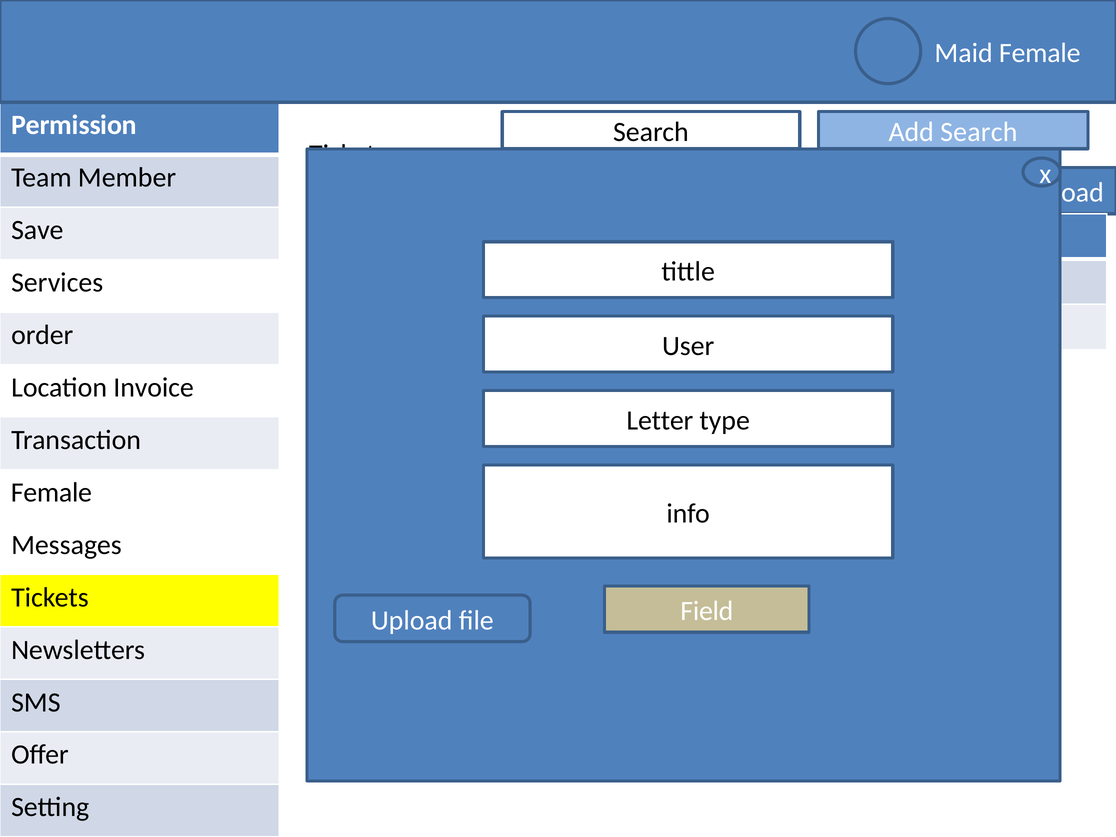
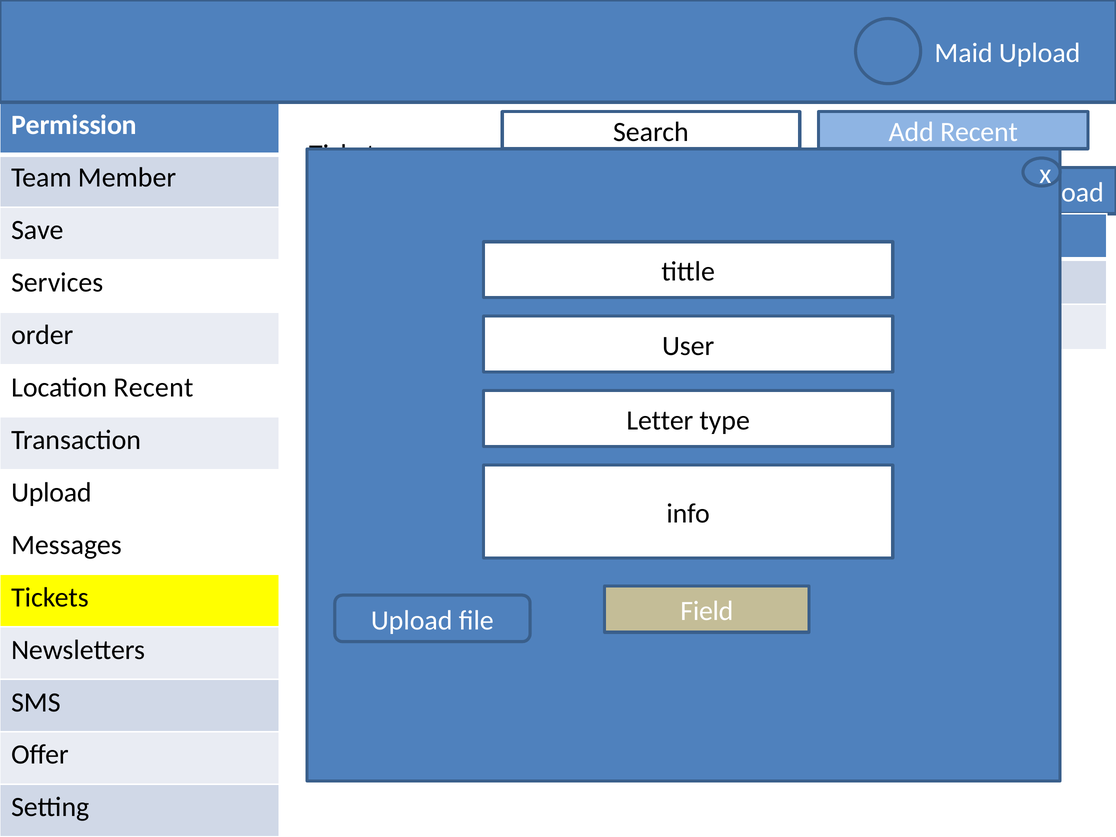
Maid Female: Female -> Upload (1040, 53)
Add Search: Search -> Recent (979, 132)
Location Invoice: Invoice -> Recent (153, 388)
Female: Female -> Upload (51, 492)
